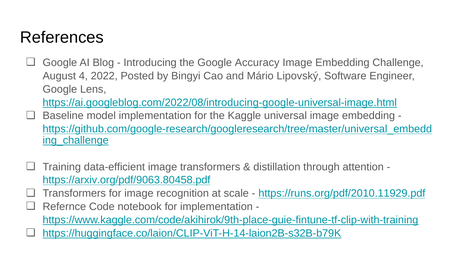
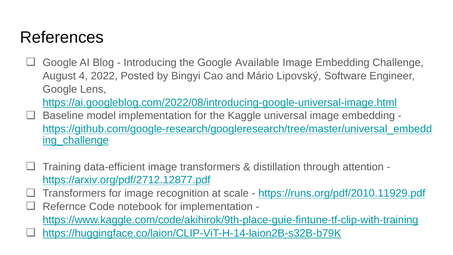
Accuracy: Accuracy -> Available (257, 63)
https://arxiv.org/pdf/9063.80458.pdf: https://arxiv.org/pdf/9063.80458.pdf -> https://arxiv.org/pdf/2712.12877.pdf (126, 180)
